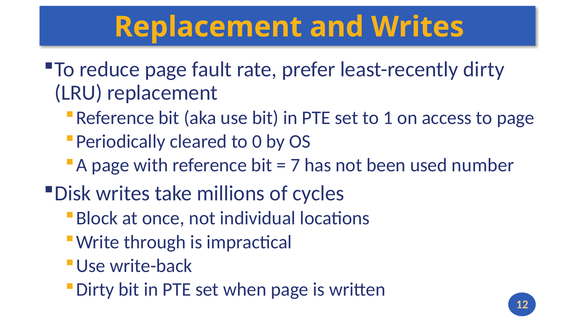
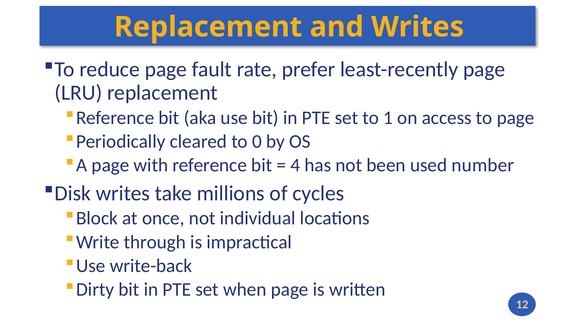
least-recently dirty: dirty -> page (484, 69)
7: 7 -> 4 (295, 165)
